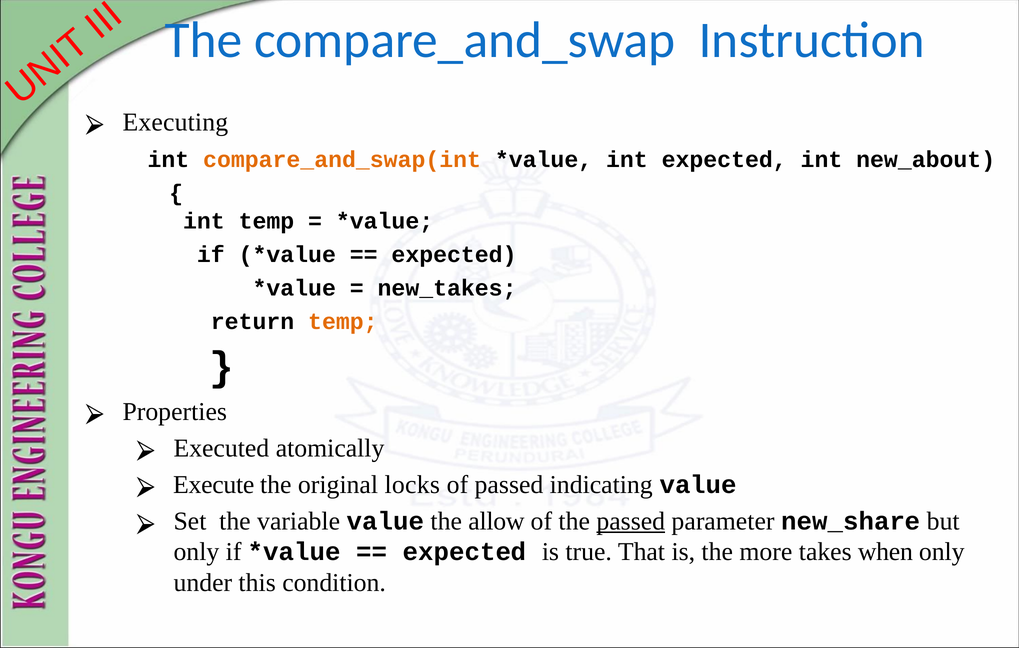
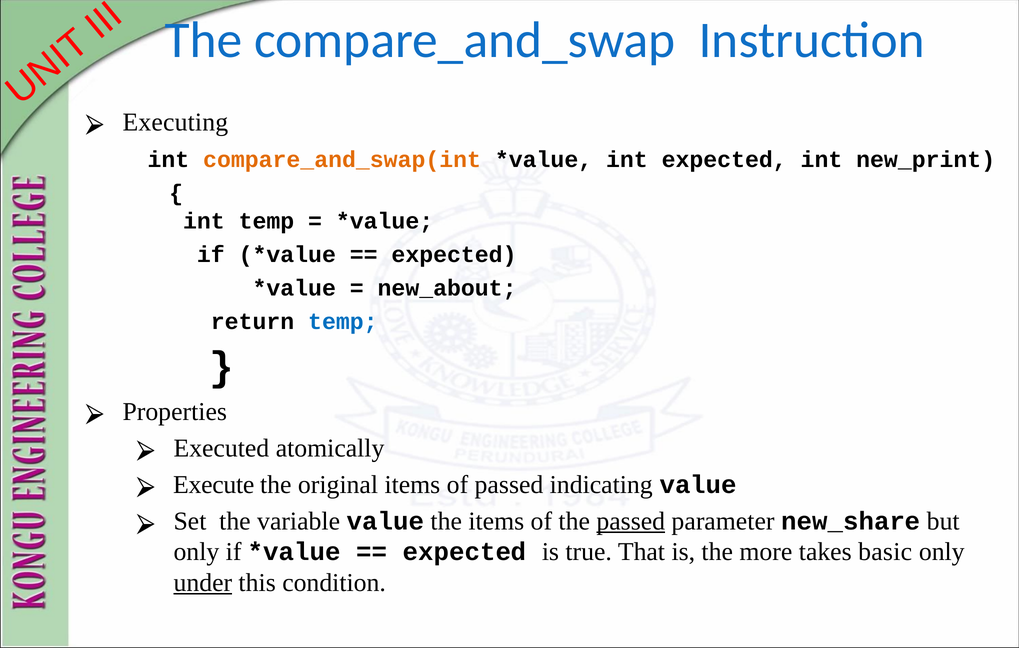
new_about: new_about -> new_print (926, 160)
new_takes: new_takes -> new_about (447, 288)
temp colour: orange -> blue (343, 322)
original locks: locks -> items (412, 485)
the allow: allow -> items (496, 521)
when: when -> basic (885, 552)
under underline: none -> present (203, 583)
